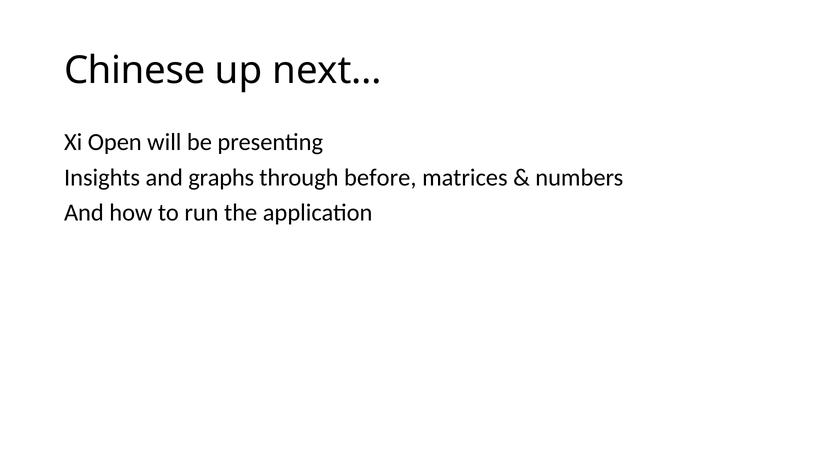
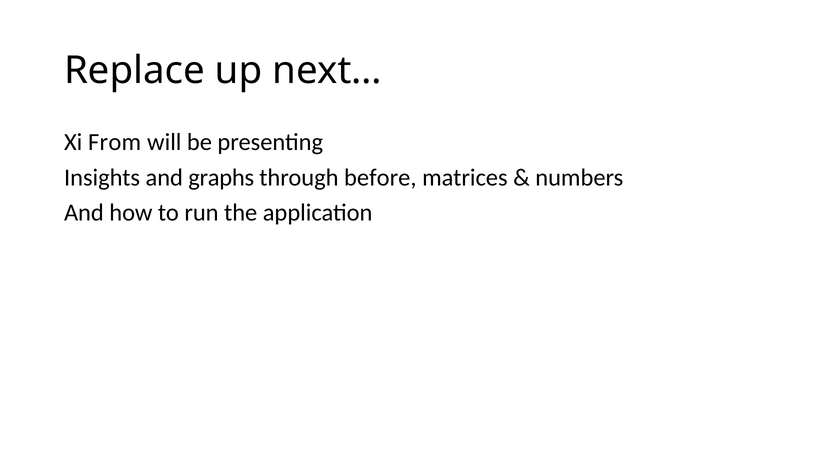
Chinese: Chinese -> Replace (135, 71)
Open: Open -> From (115, 142)
